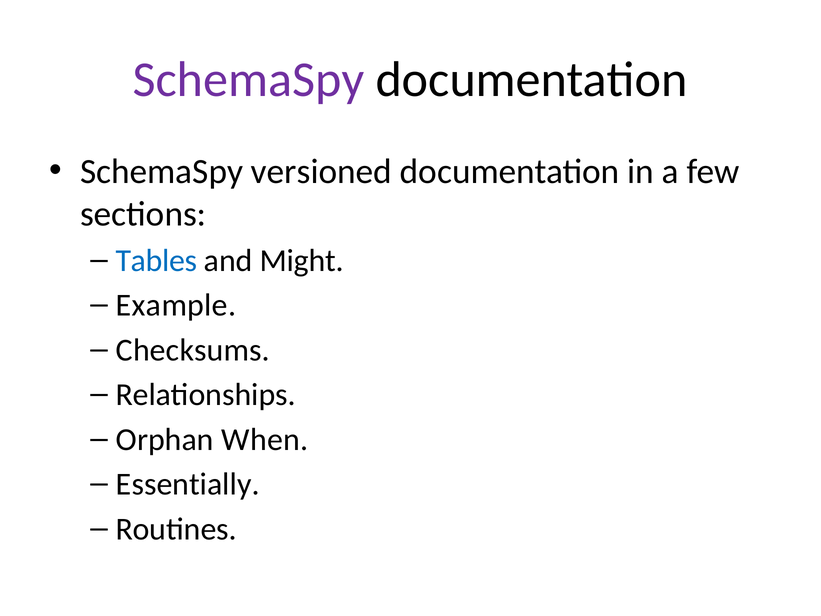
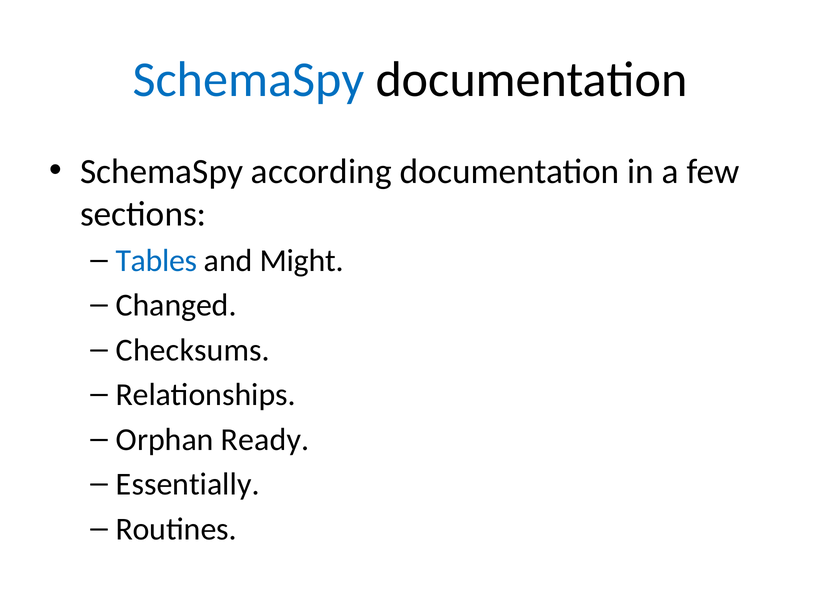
SchemaSpy colour: purple -> blue (249, 79)
versioned: versioned -> according (321, 171)
Example: Example -> Changed (176, 305)
When: When -> Ready (265, 439)
